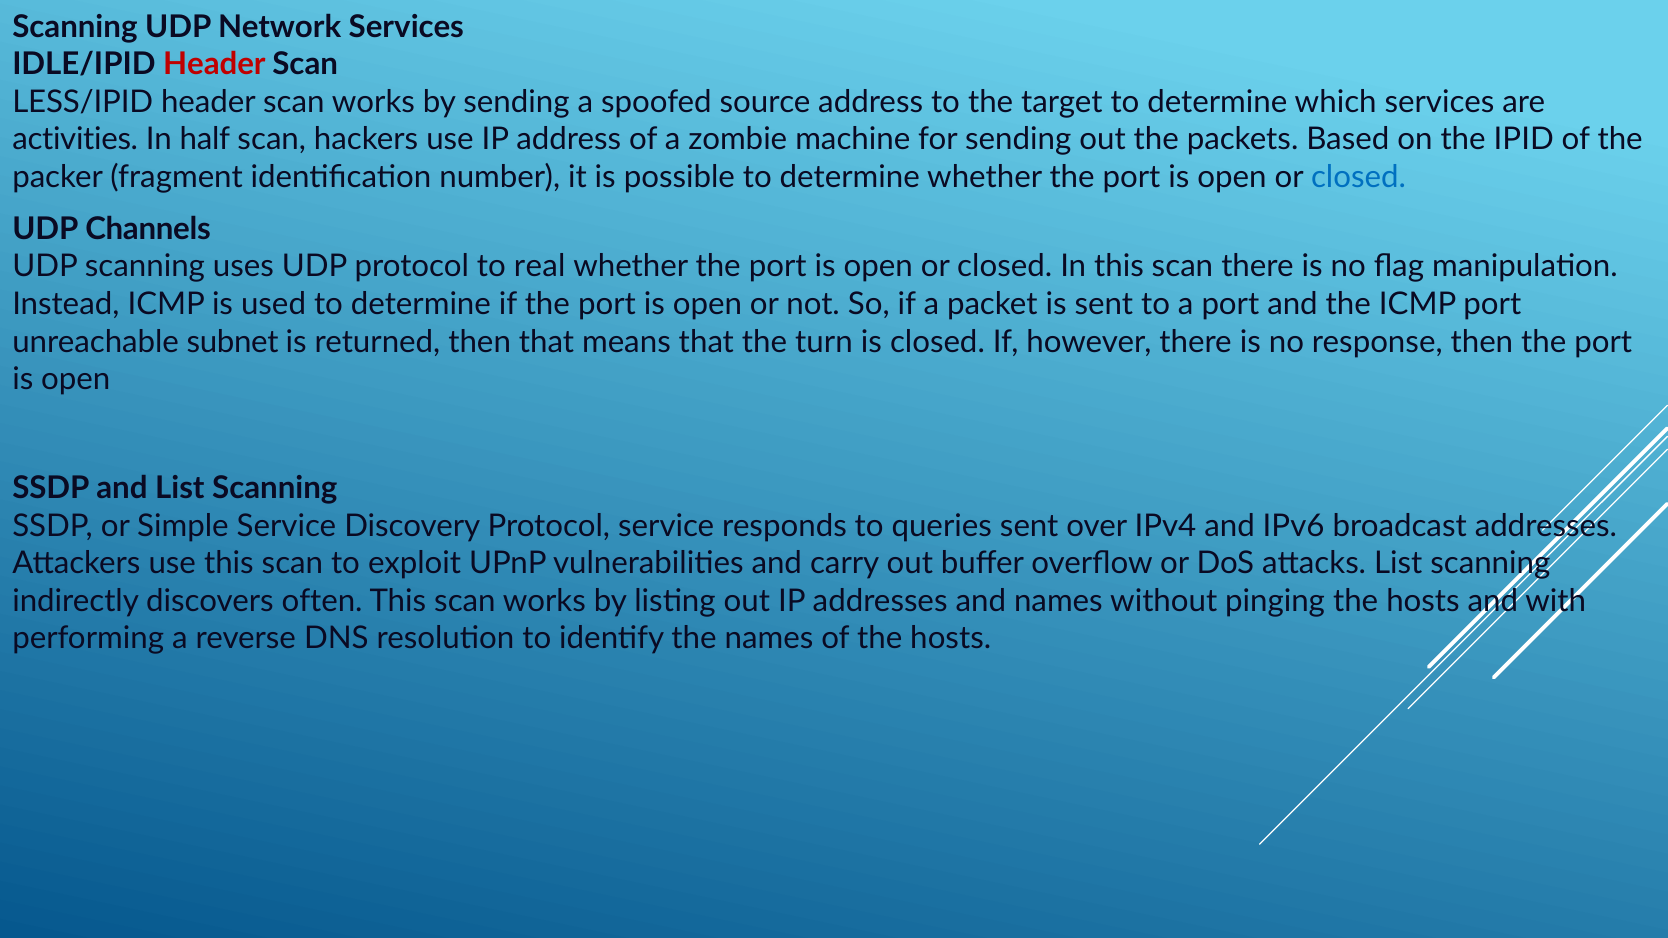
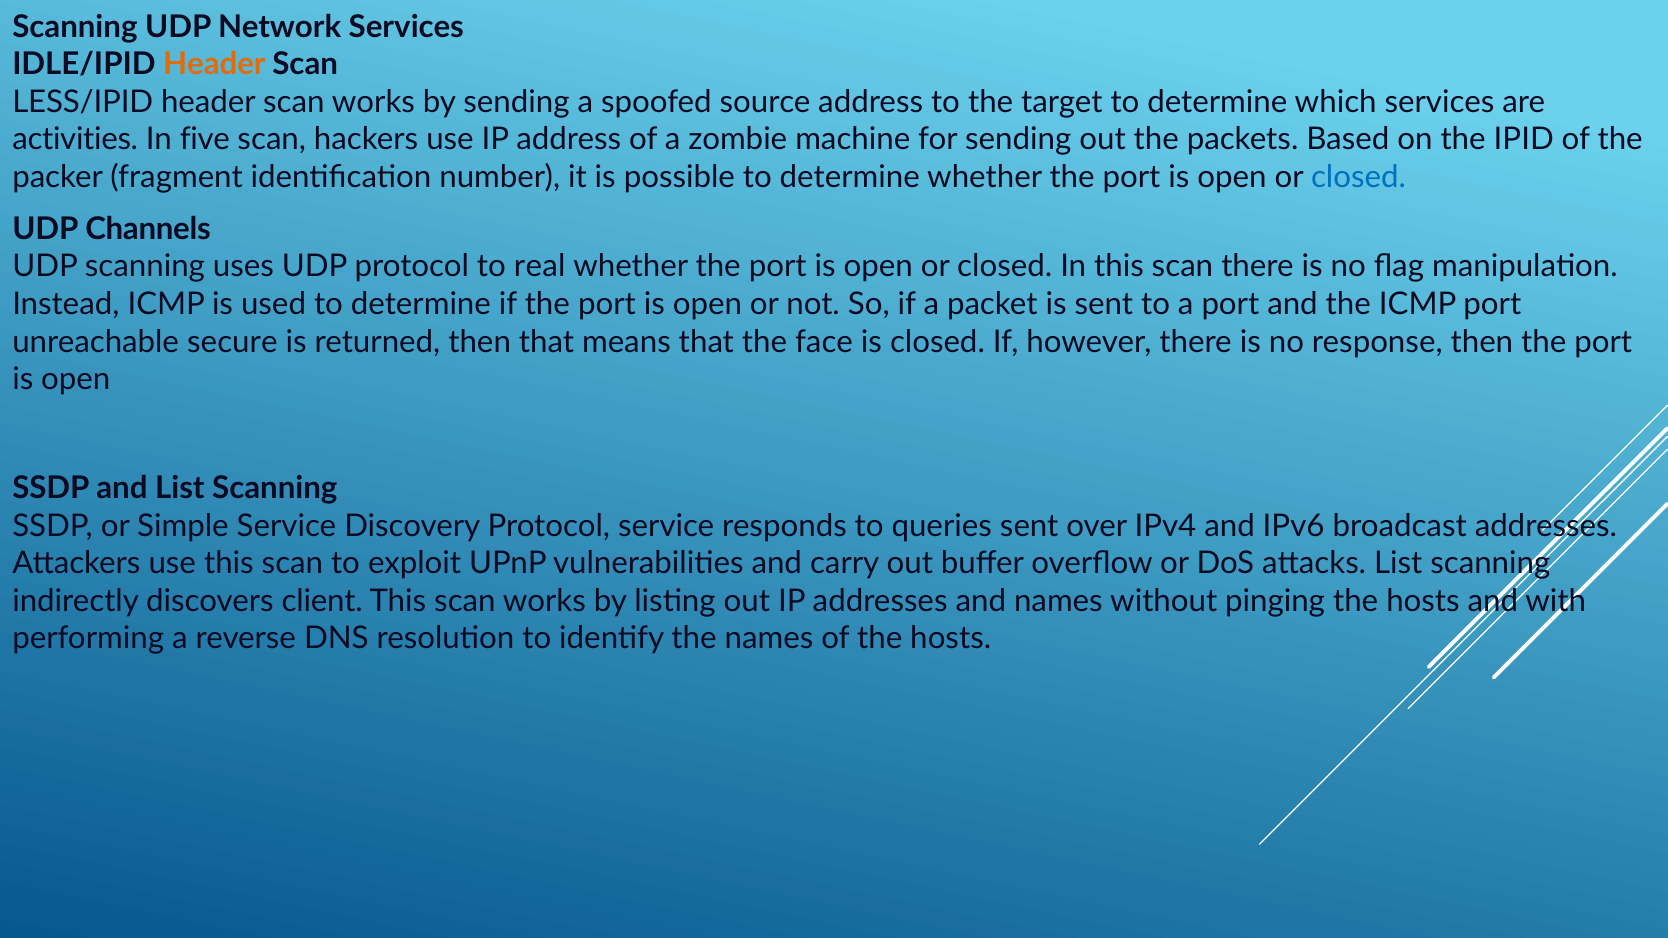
Header colour: red -> orange (214, 65)
half: half -> five (205, 140)
subnet: subnet -> secure (232, 342)
turn: turn -> face (824, 342)
often: often -> client (322, 601)
